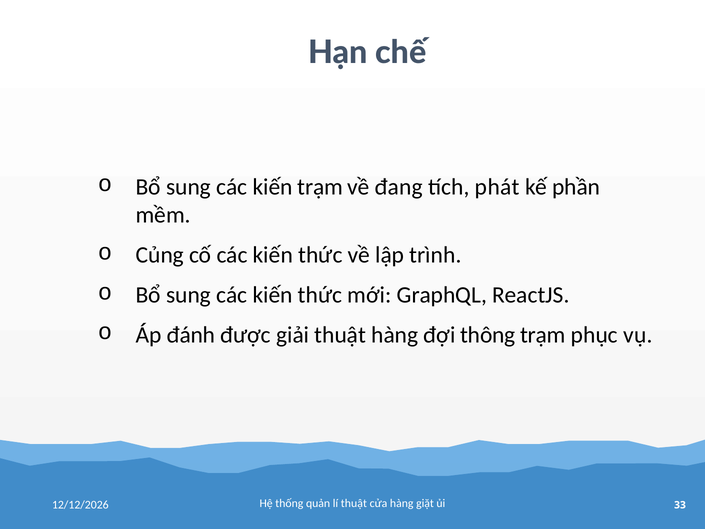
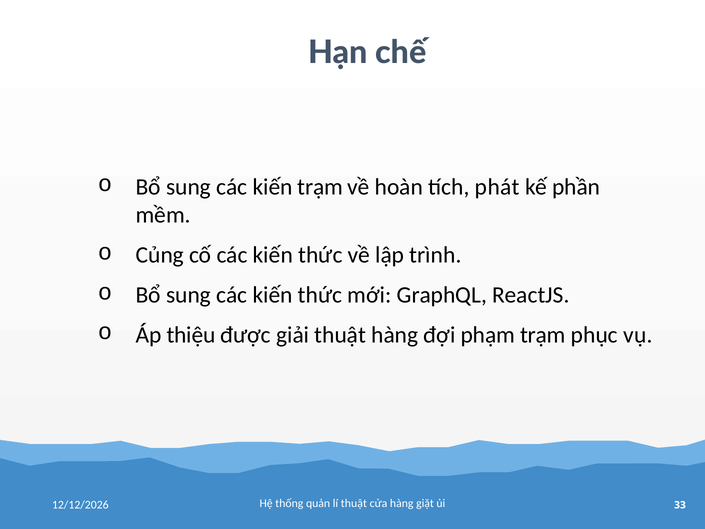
đang: đang -> hoàn (399, 187)
đánh: đánh -> thiệu (191, 335)
thông: thông -> phạm (488, 335)
